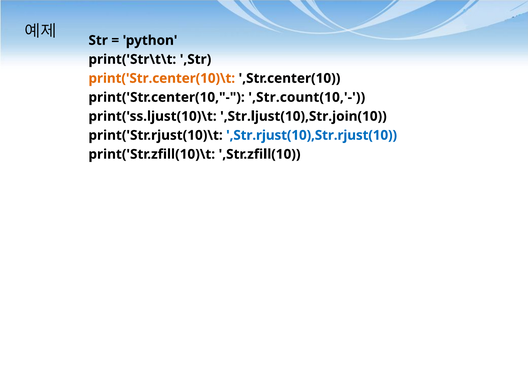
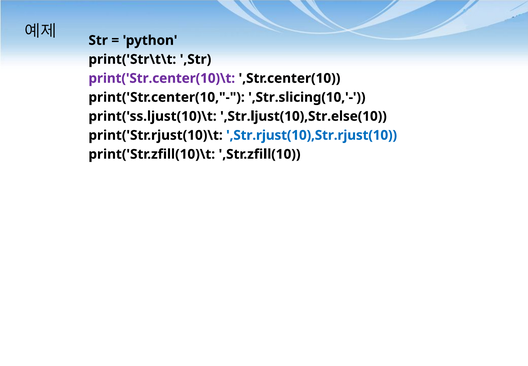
print('Str.center(10)\t colour: orange -> purple (162, 78)
,Str.count(10,'-: ,Str.count(10,'- -> ,Str.slicing(10,'- (307, 97)
,Str.ljust(10),Str.join(10: ,Str.ljust(10),Str.join(10 -> ,Str.ljust(10),Str.else(10 (303, 116)
